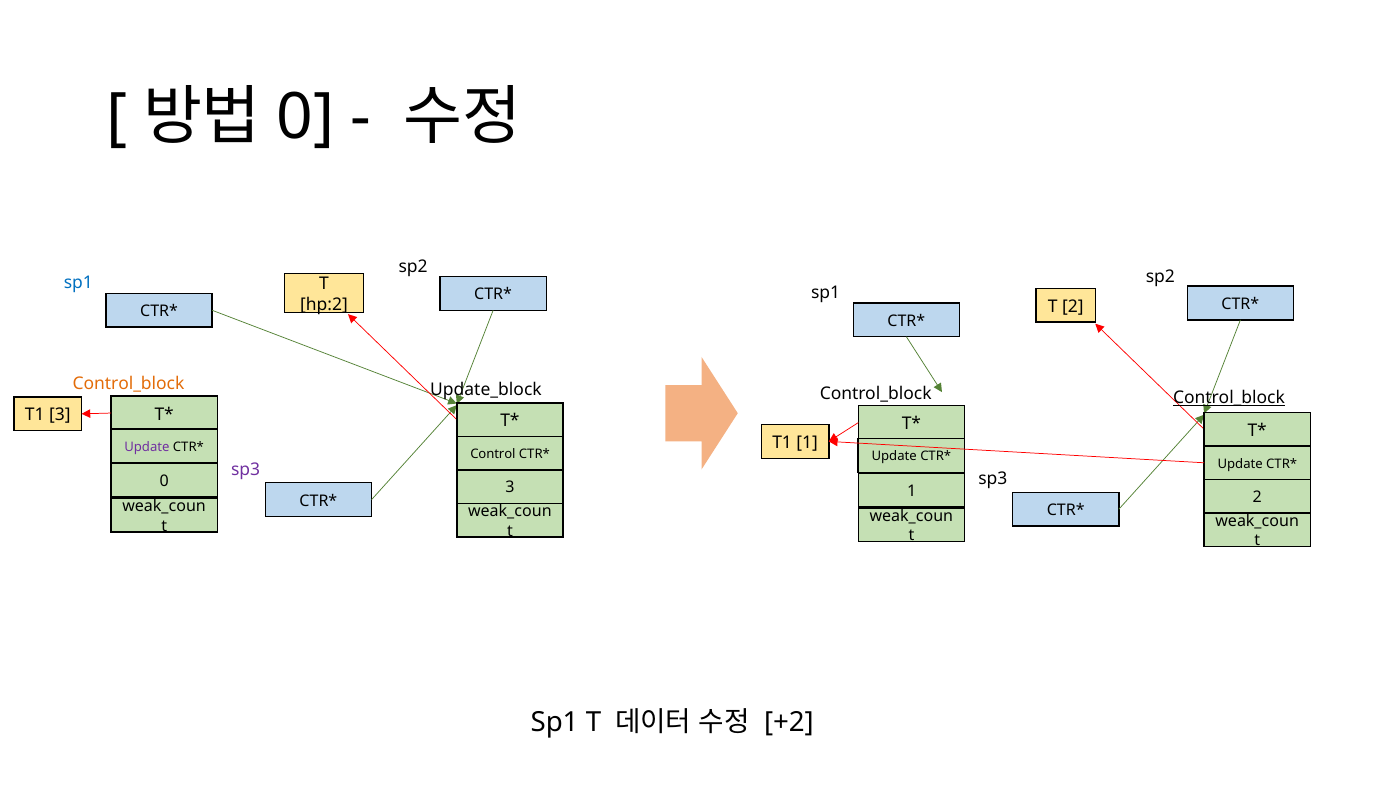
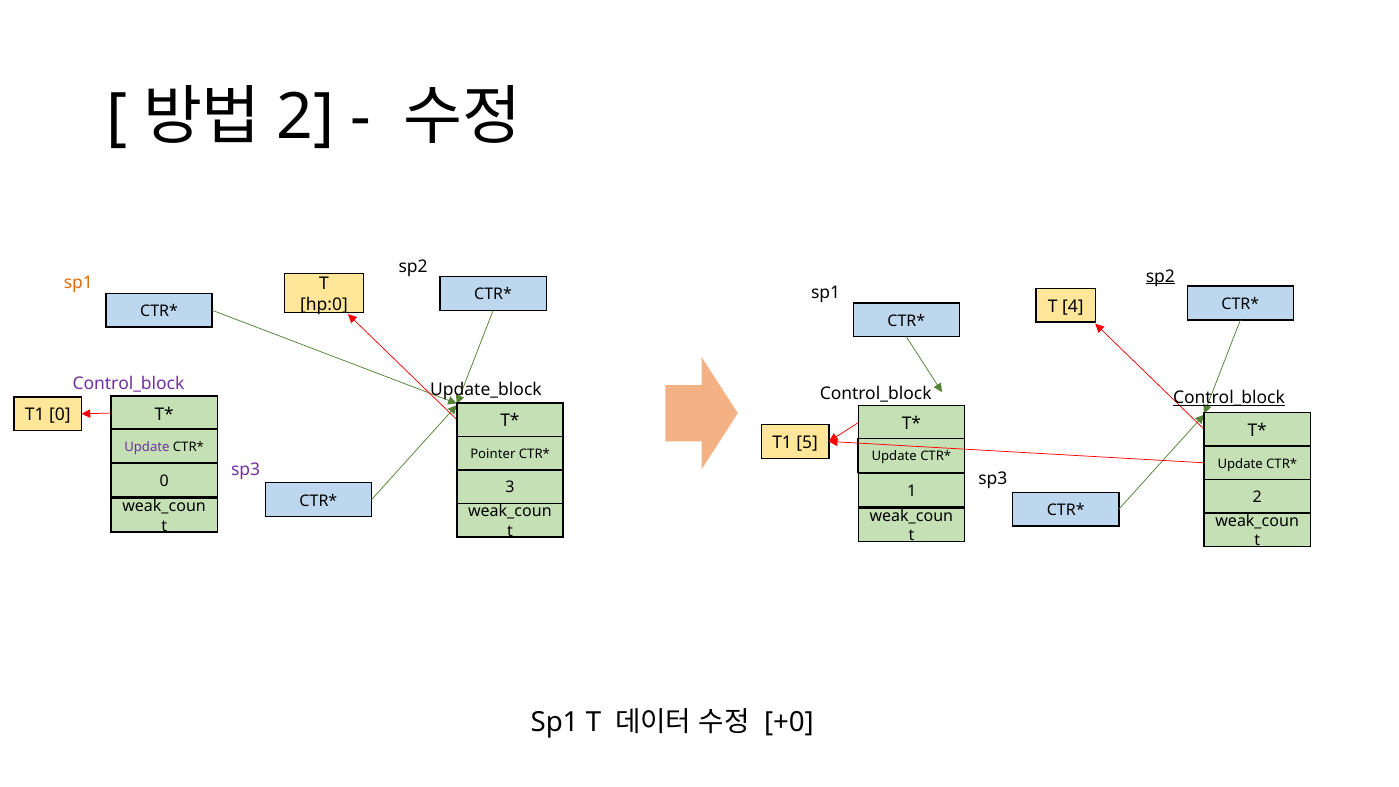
0: 0 -> 2 (305, 118)
sp2 underline: none -> present (1160, 276)
sp1 colour: blue -> orange (78, 283)
hp:2: hp:2 -> hp:0 (324, 305)
T 2: 2 -> 4 (1073, 306)
Control_block colour: orange -> purple (128, 384)
T1 3: 3 -> 0 (60, 415)
T1 1: 1 -> 5 (807, 443)
Control: Control -> Pointer (493, 454)
+2: +2 -> +0 (789, 723)
